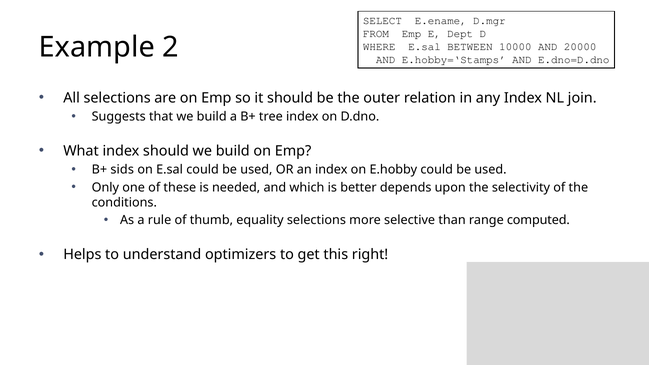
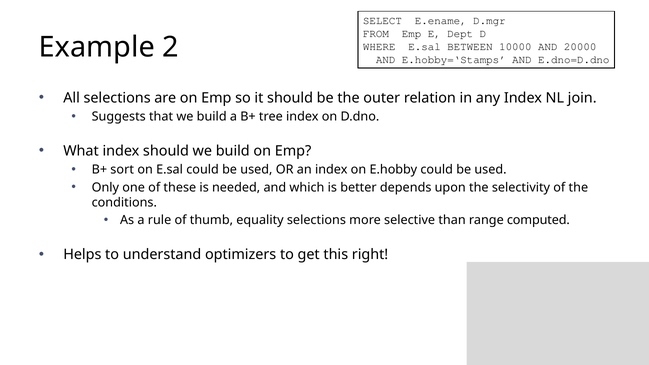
sids: sids -> sort (122, 170)
